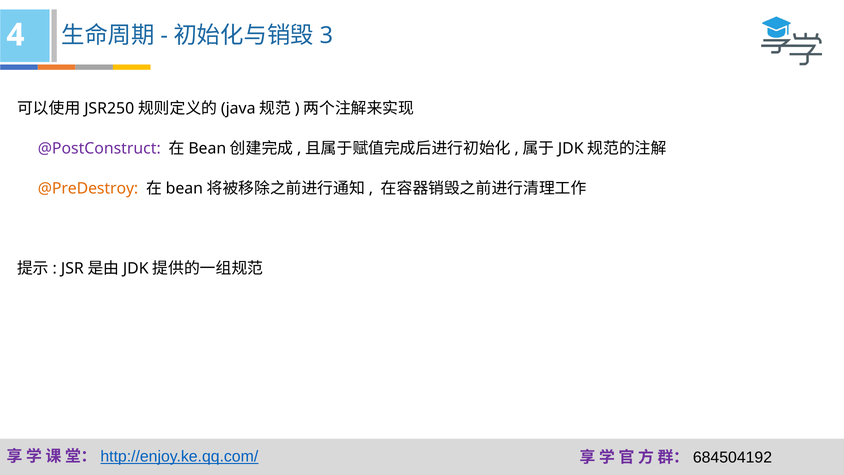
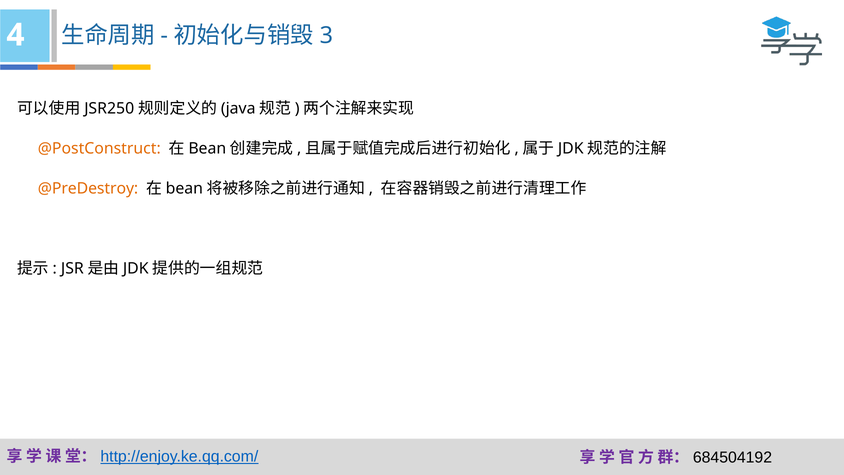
@PostConstruct colour: purple -> orange (99, 149)
